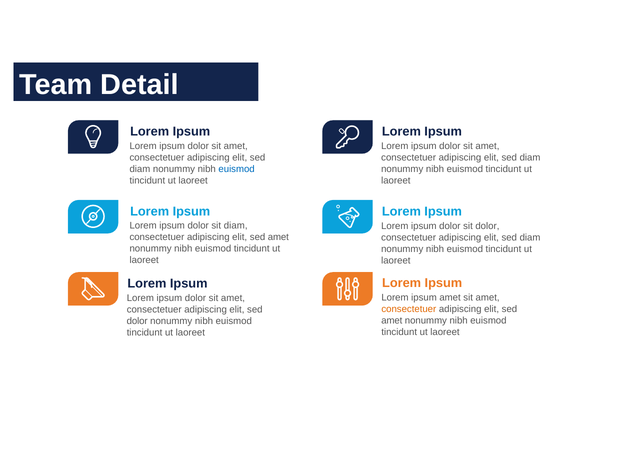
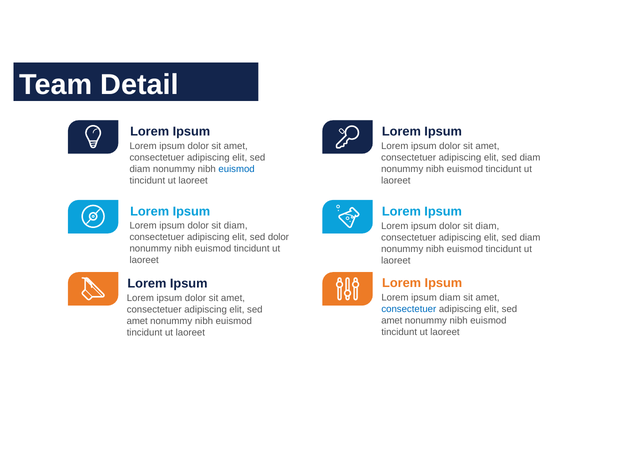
dolor: dolor -> diam (487, 226)
amet: amet -> dolor (278, 237)
ipsum amet: amet -> diam (450, 298)
consectetuer colour: orange -> blue (409, 309)
dolor: dolor -> amet (137, 321)
